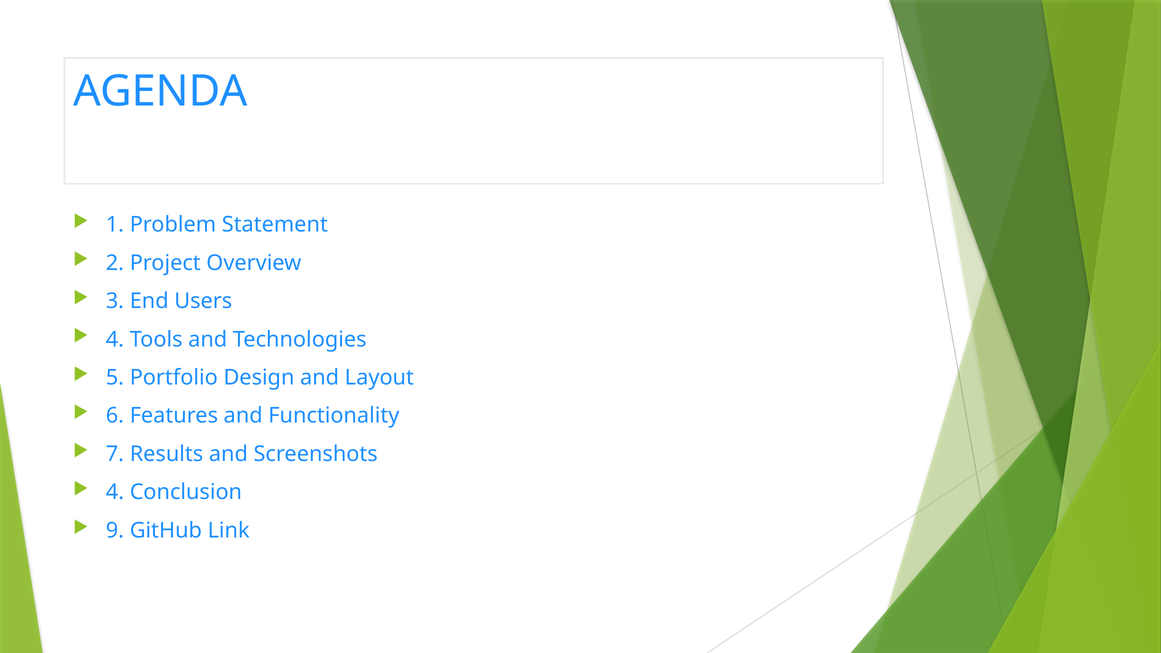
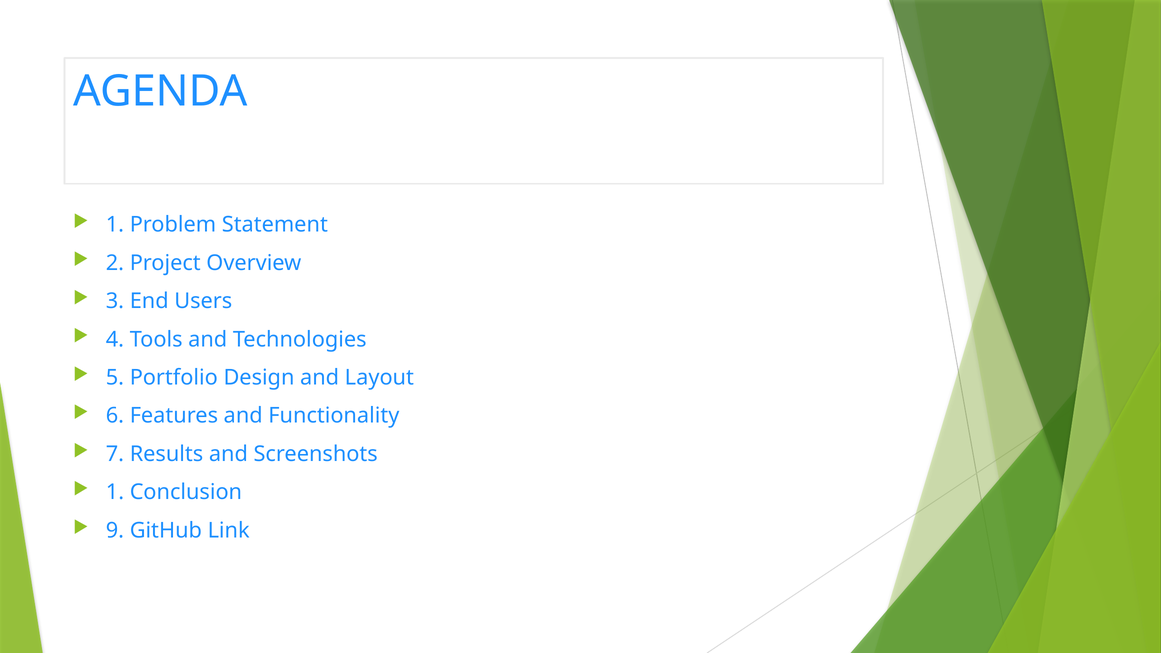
4: 4 -> 1 (115, 492)
